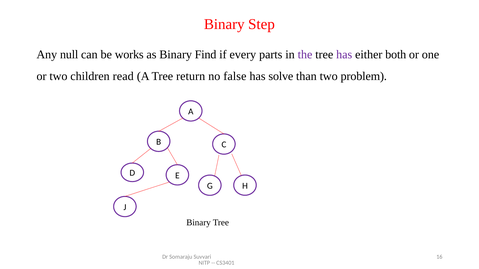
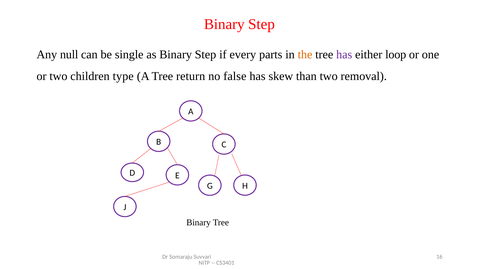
works: works -> single (129, 55)
as Binary Find: Find -> Step (205, 55)
the colour: purple -> orange (305, 55)
both: both -> loop (396, 55)
read: read -> type (123, 76)
solve: solve -> skew (281, 76)
problem: problem -> removal (364, 76)
